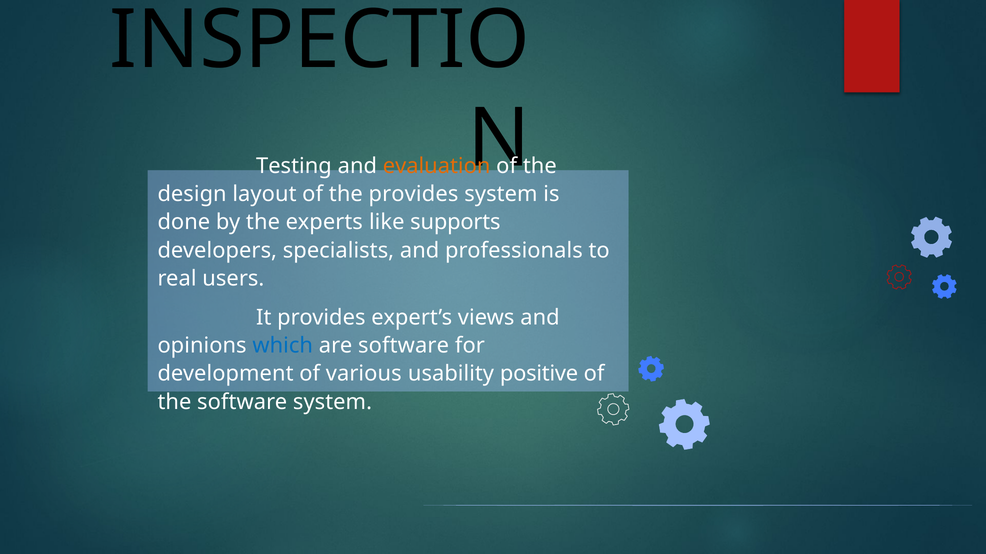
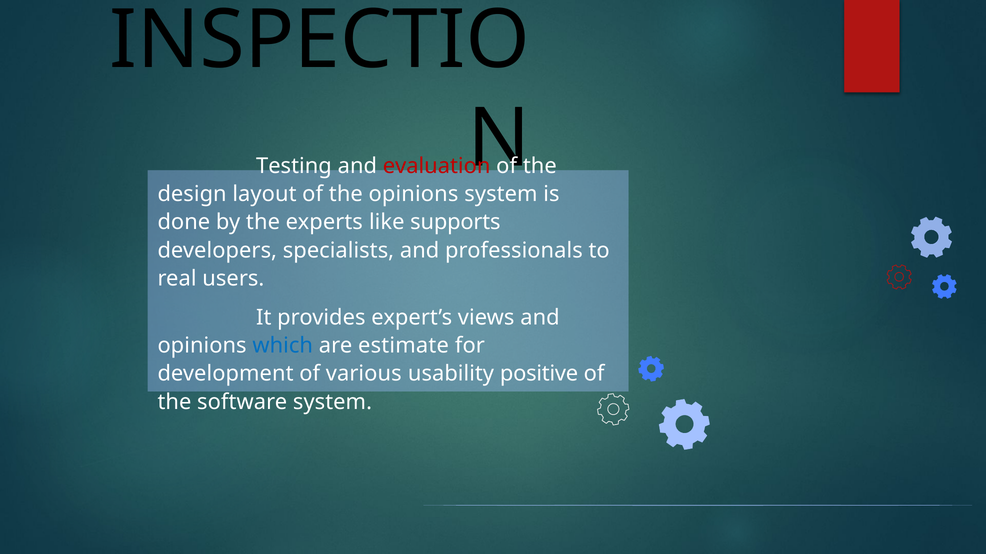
evaluation colour: orange -> red (437, 166)
the provides: provides -> opinions (413, 194)
are software: software -> estimate (403, 346)
